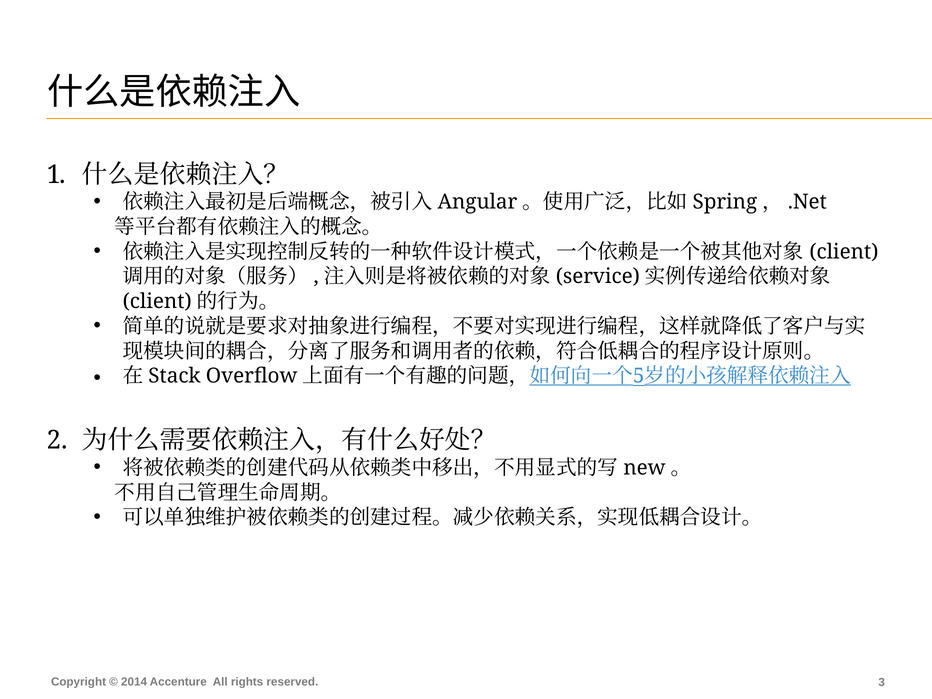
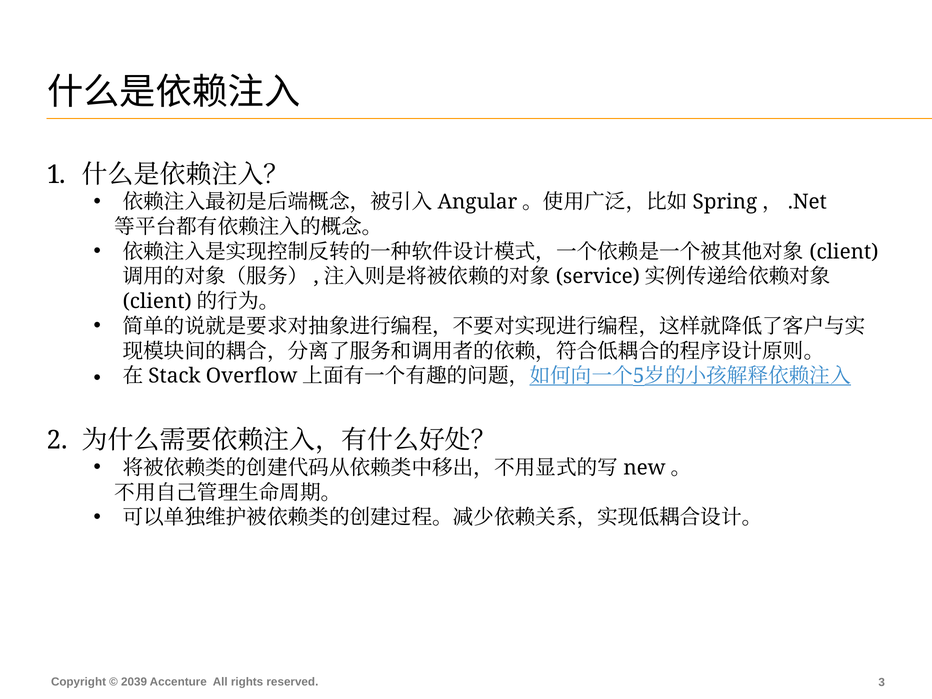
2014: 2014 -> 2039 (134, 682)
